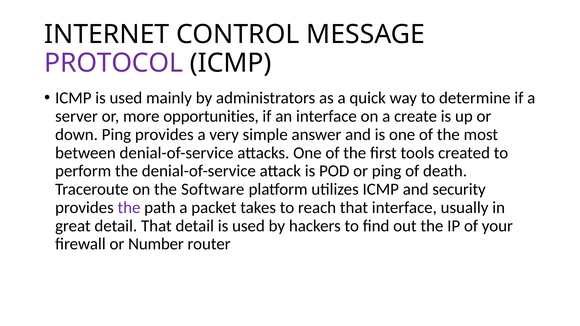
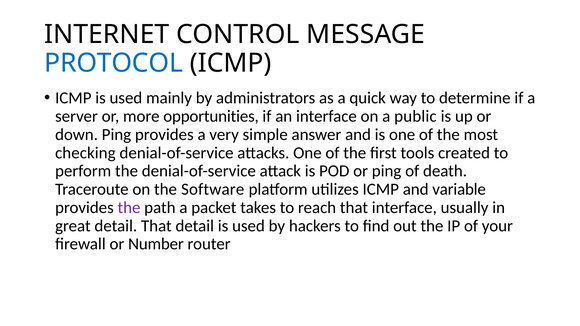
PROTOCOL colour: purple -> blue (114, 63)
create: create -> public (415, 116)
between: between -> checking (85, 153)
security: security -> variable (459, 189)
